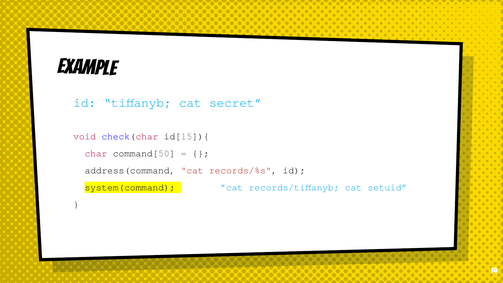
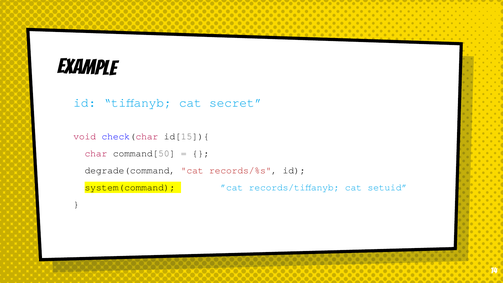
address(command: address(command -> degrade(command (130, 170)
